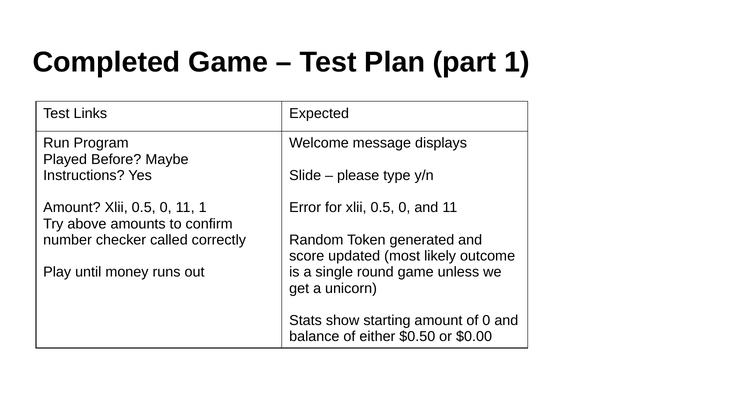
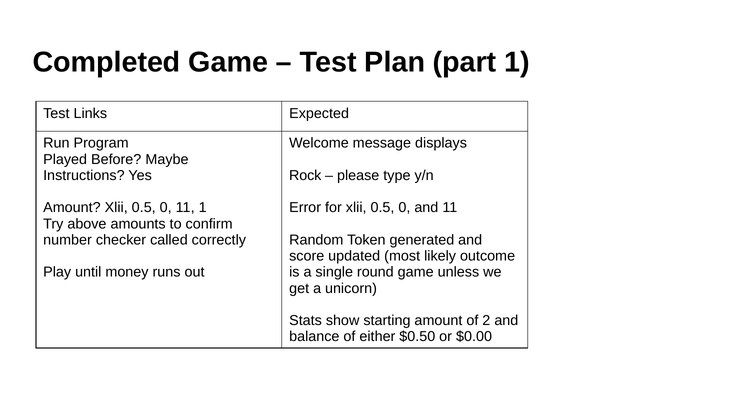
Slide: Slide -> Rock (305, 175)
of 0: 0 -> 2 (486, 321)
